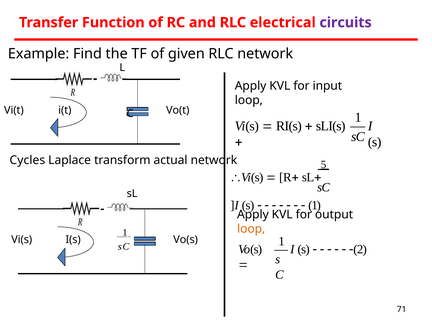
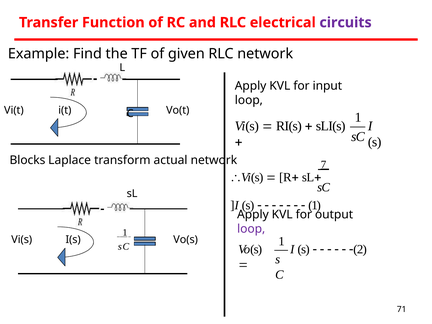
Cycles: Cycles -> Blocks (27, 160)
5: 5 -> 7 (324, 164)
loop colour: orange -> purple (251, 229)
